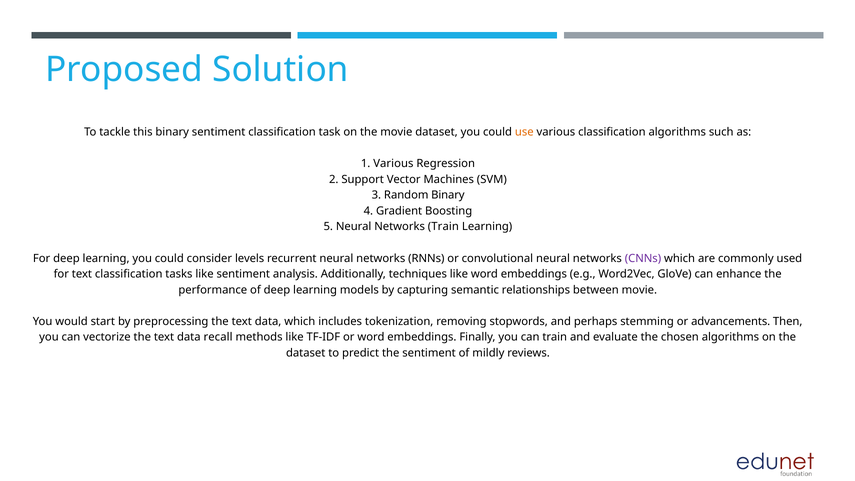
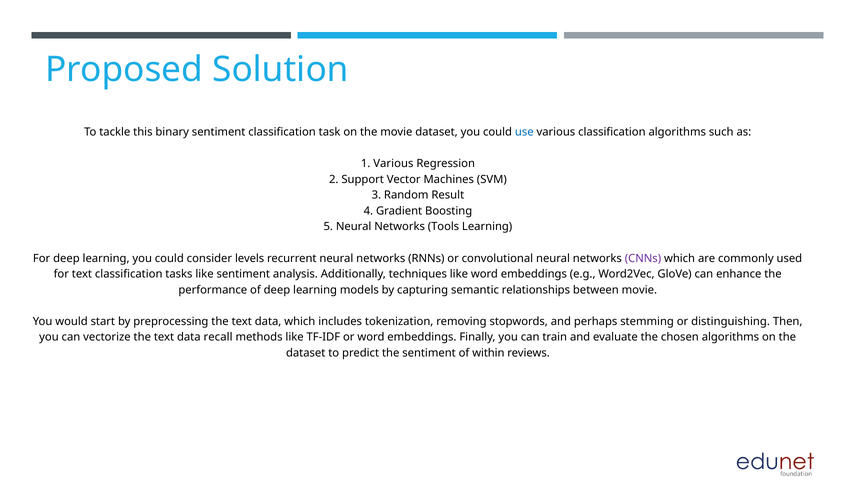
use colour: orange -> blue (524, 132)
Random Binary: Binary -> Result (448, 195)
Networks Train: Train -> Tools (443, 227)
advancements: advancements -> distinguishing (731, 321)
mildly: mildly -> within (488, 353)
